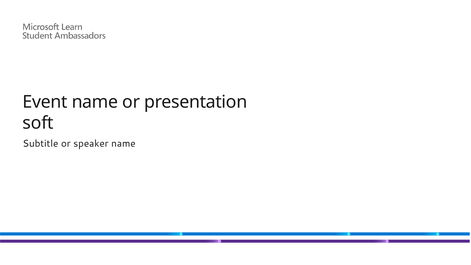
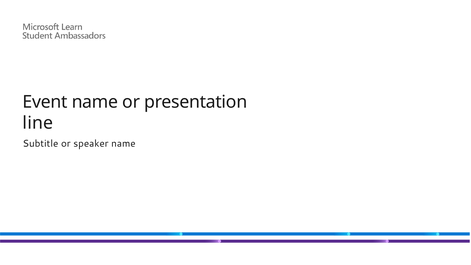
soft: soft -> line (38, 123)
